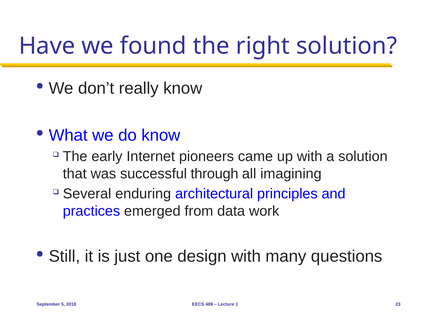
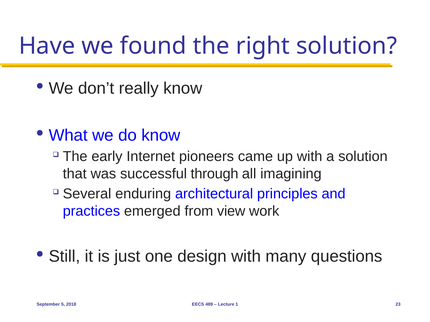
data: data -> view (231, 211)
